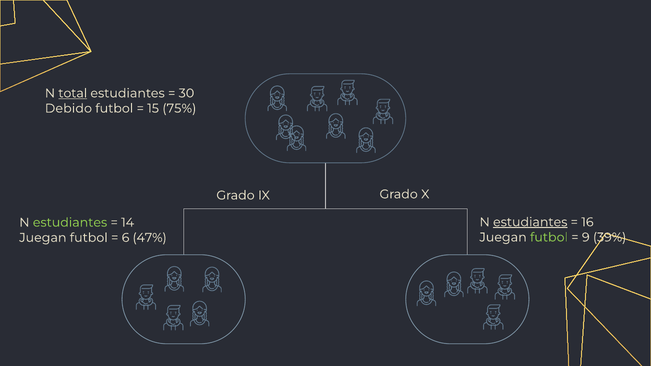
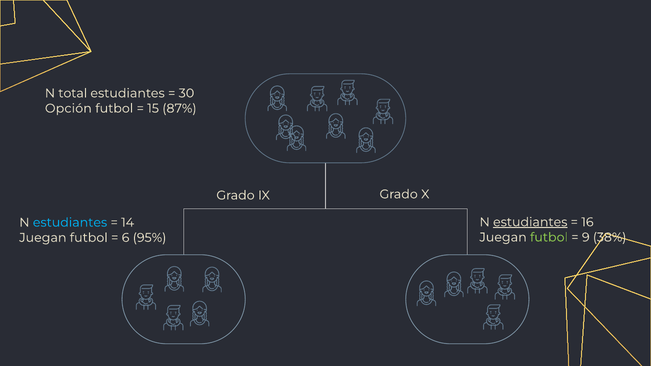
total underline: present -> none (73, 93)
Debido: Debido -> Opción (68, 108)
75%: 75% -> 87% (179, 108)
estudiantes colour: light green -> light blue (70, 223)
39%: 39% -> 38% (610, 237)
47%: 47% -> 95% (150, 238)
